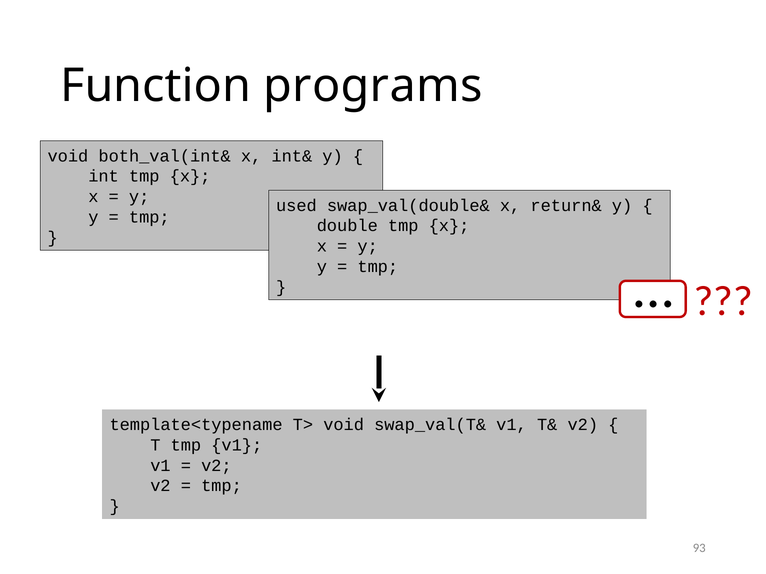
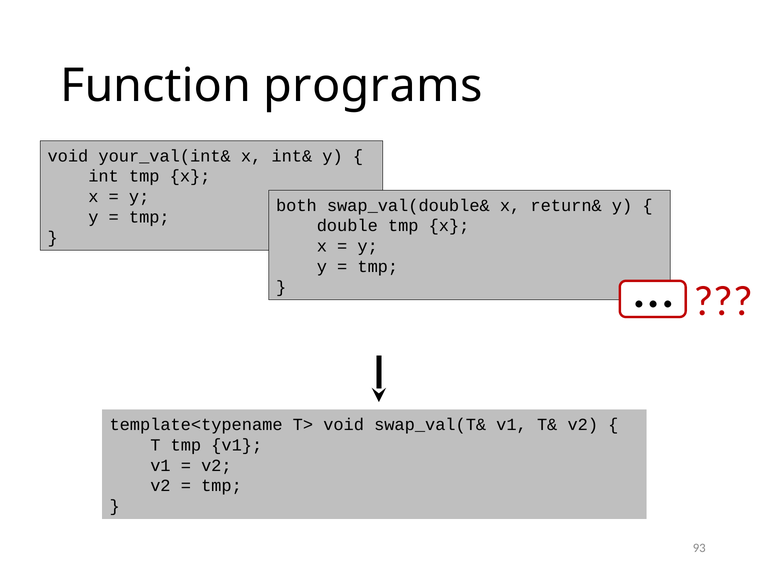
both_val(int&: both_val(int& -> your_val(int& (165, 156)
used: used -> both (296, 206)
